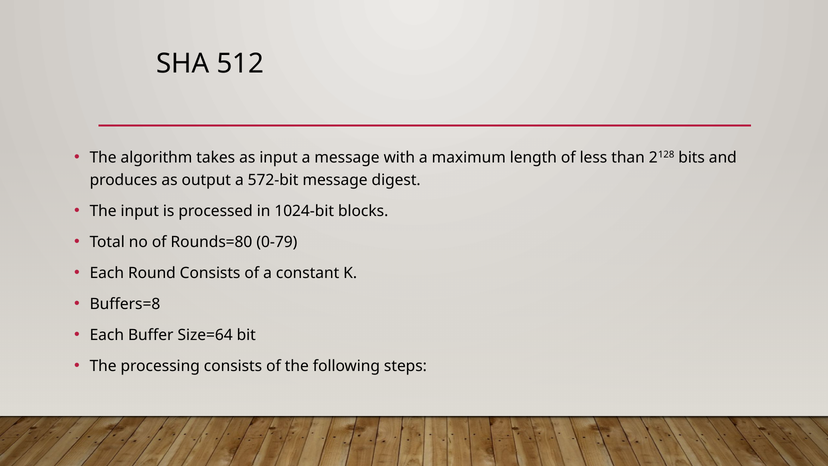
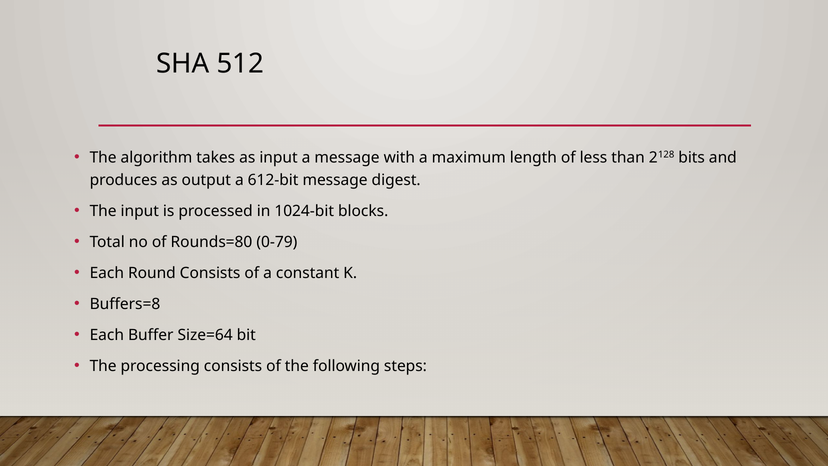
572-bit: 572-bit -> 612-bit (273, 180)
